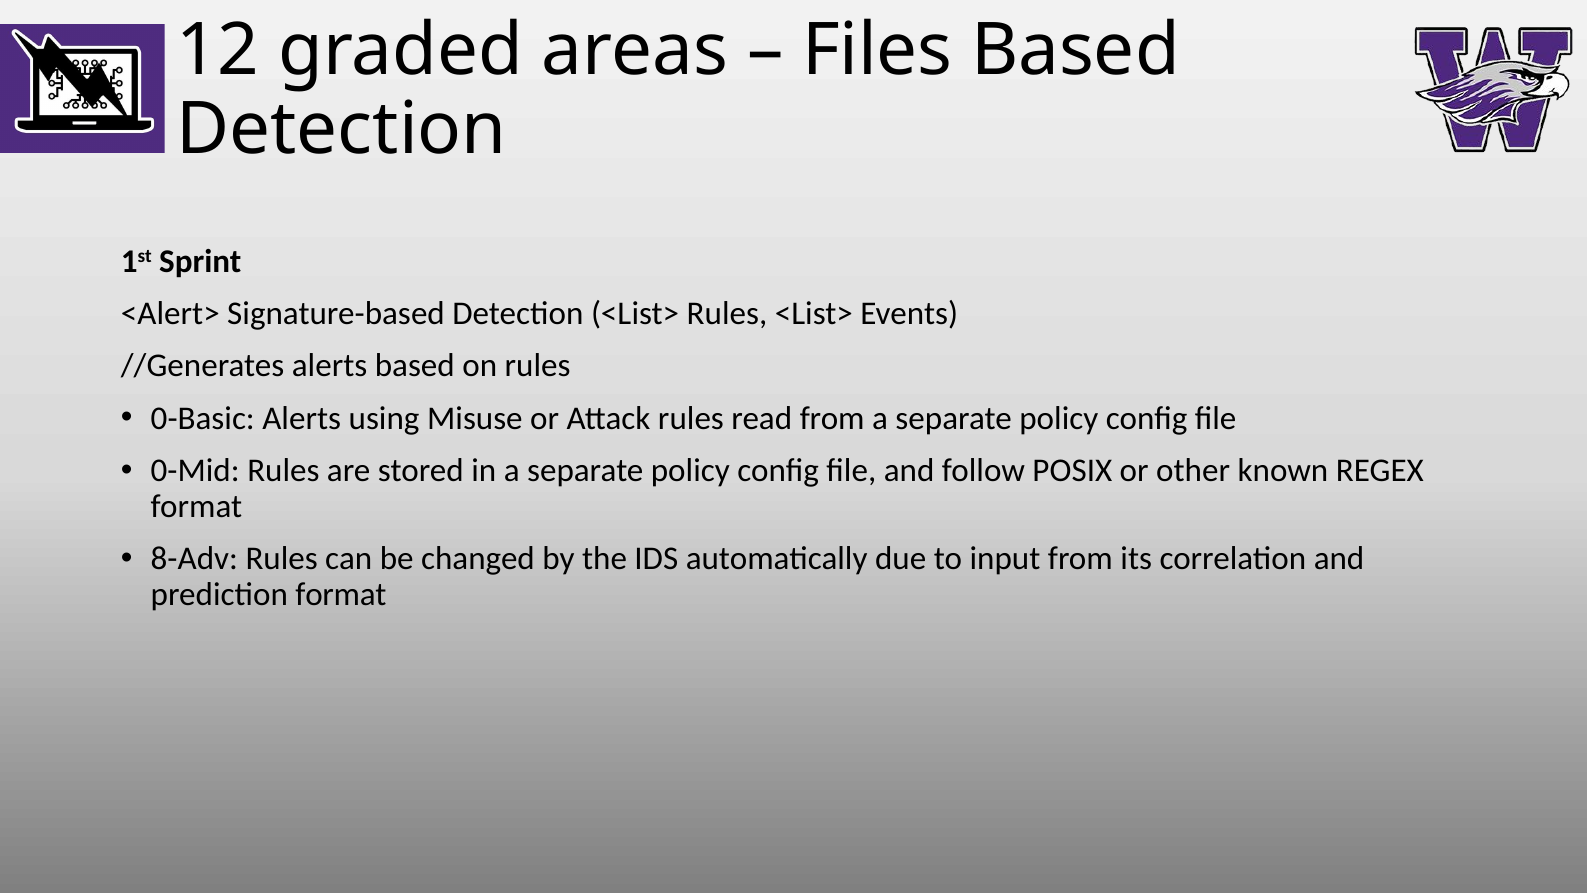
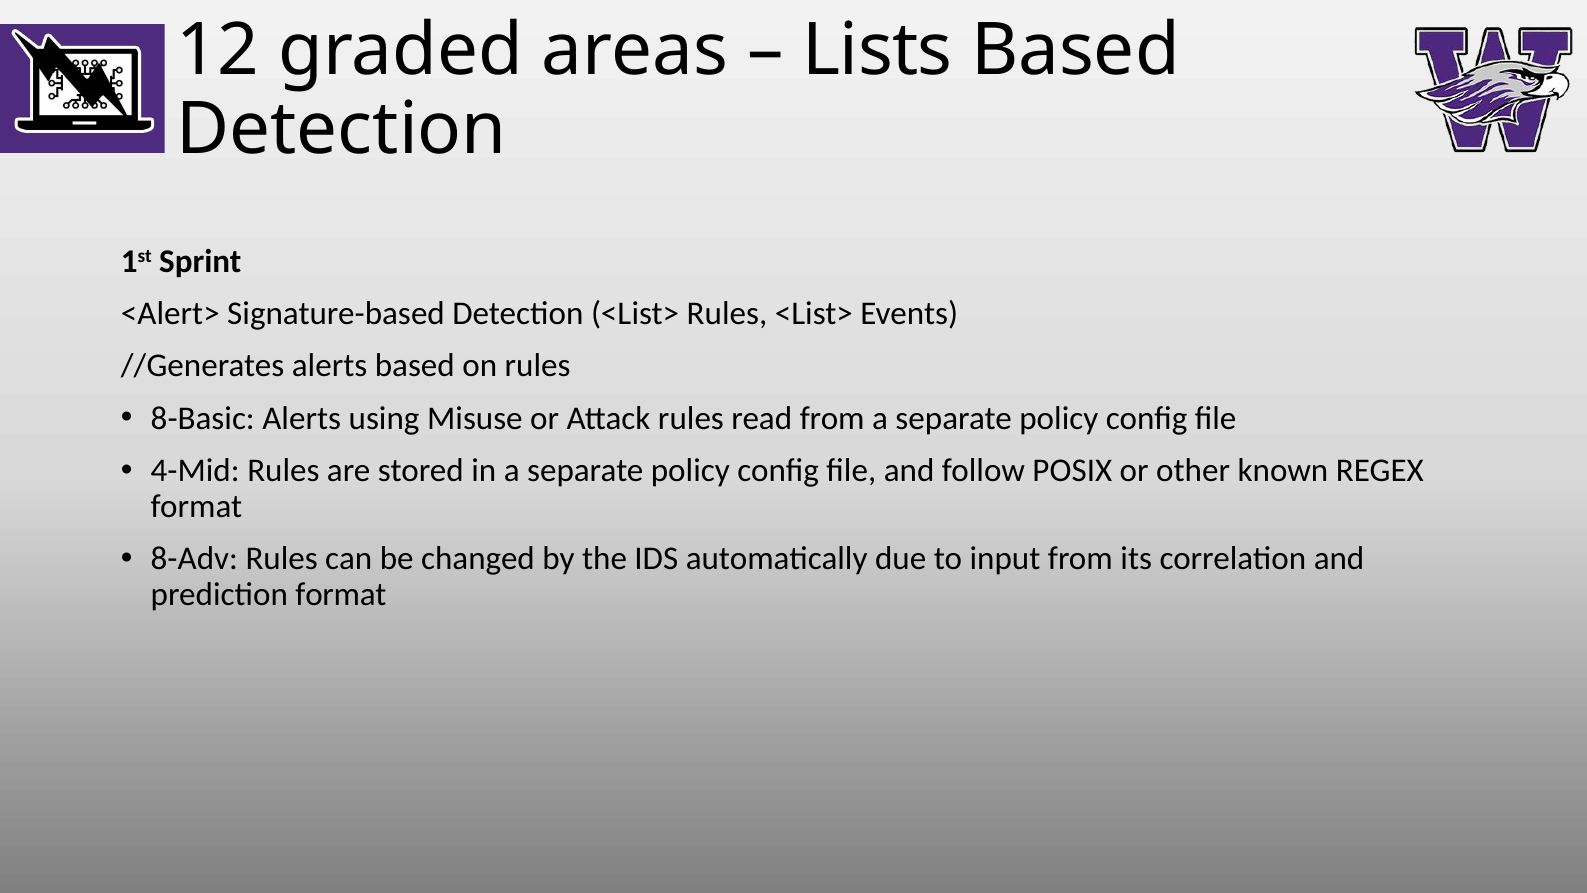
Files: Files -> Lists (878, 51)
0-Basic: 0-Basic -> 8-Basic (203, 418)
0-Mid: 0-Mid -> 4-Mid (195, 470)
